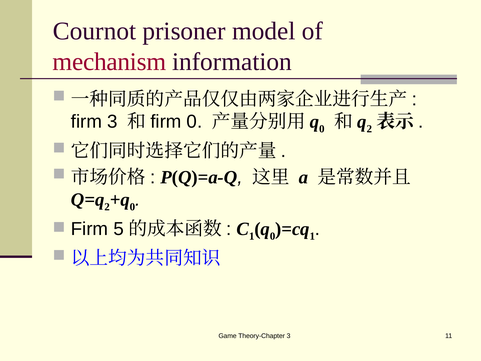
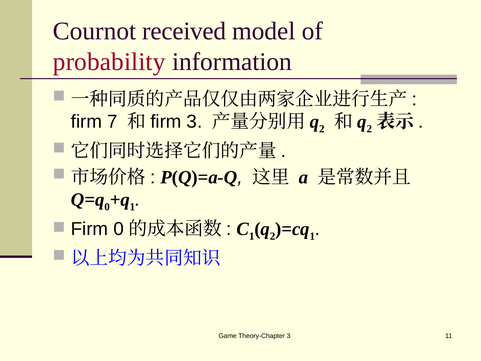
prisoner: prisoner -> received (184, 31)
mechanism: mechanism -> probability (109, 62)
firm 3: 3 -> 7 (112, 122)
firm 0: 0 -> 3 (194, 122)
0: 0 -> 2 (322, 129)
2: 2 -> 0 (107, 207)
0: 0 -> 1 (132, 207)
Firm 5: 5 -> 0 (119, 229)
0: 0 -> 2 (273, 236)
